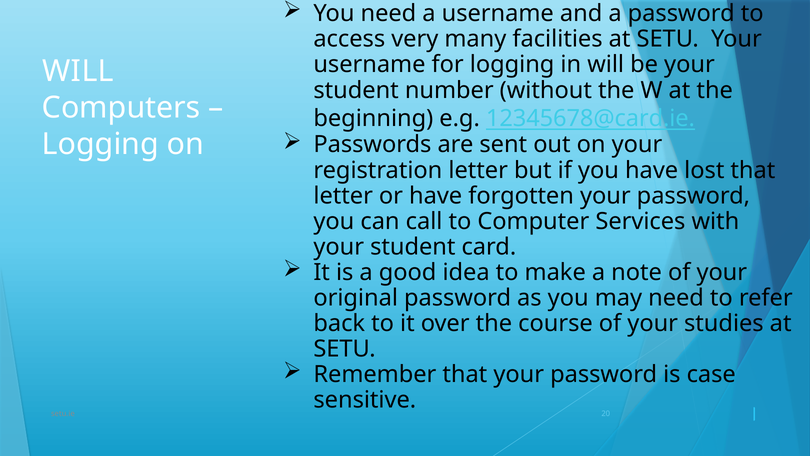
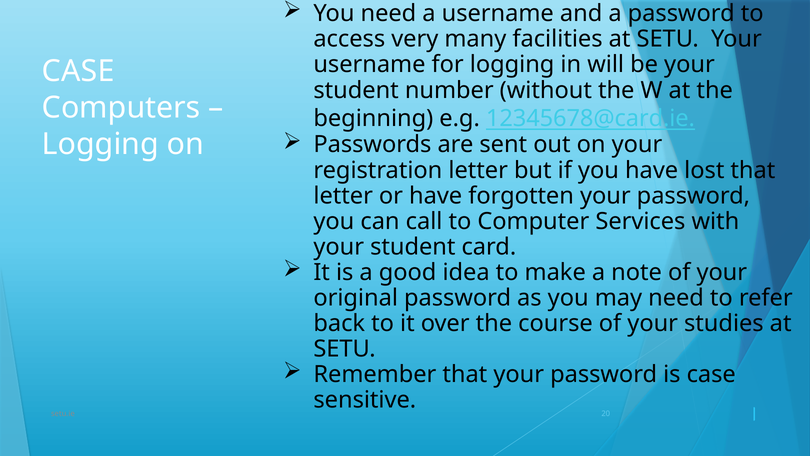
WILL: WILL -> CASE (78, 71)
